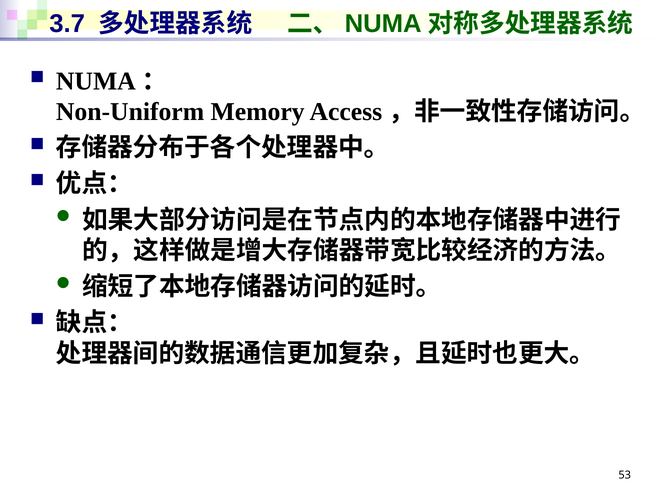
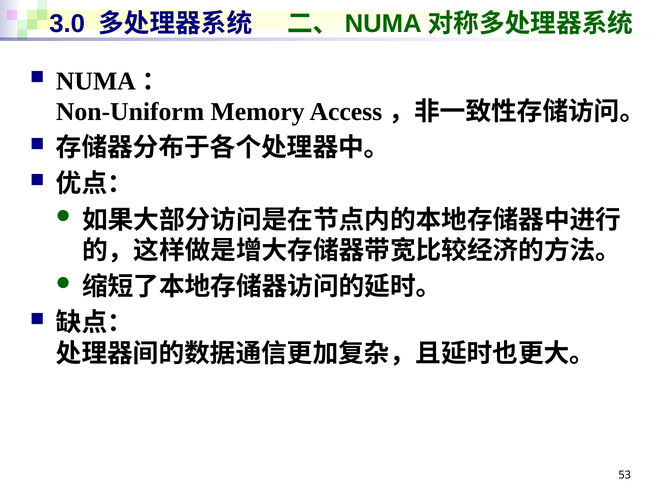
3.7: 3.7 -> 3.0 (67, 24)
